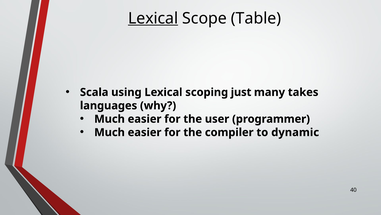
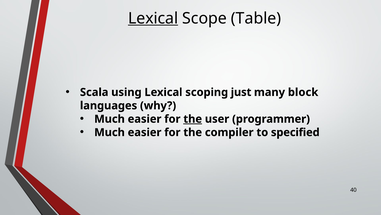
takes: takes -> block (303, 92)
the underline: none -> present (193, 119)
dynamic: dynamic -> specified (295, 132)
